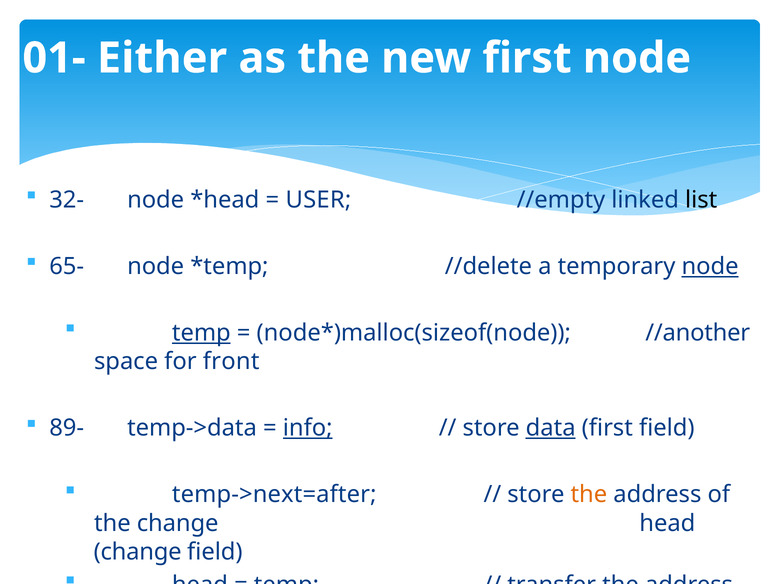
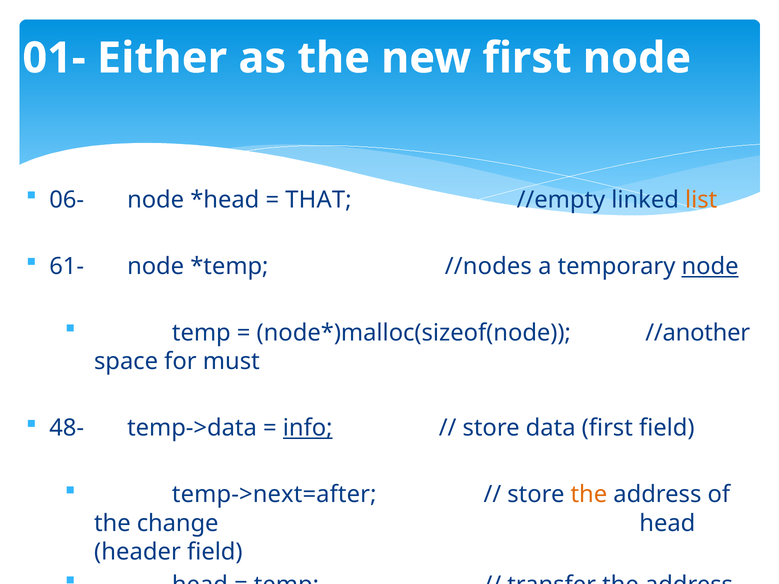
32-: 32- -> 06- (67, 200)
USER: USER -> THAT (318, 200)
list colour: black -> orange (701, 200)
65-: 65- -> 61- (67, 266)
//delete: //delete -> //nodes (488, 266)
temp underline: present -> none (201, 333)
front: front -> must (231, 362)
89-: 89- -> 48- (67, 428)
data underline: present -> none (551, 428)
change: change -> header (137, 552)
